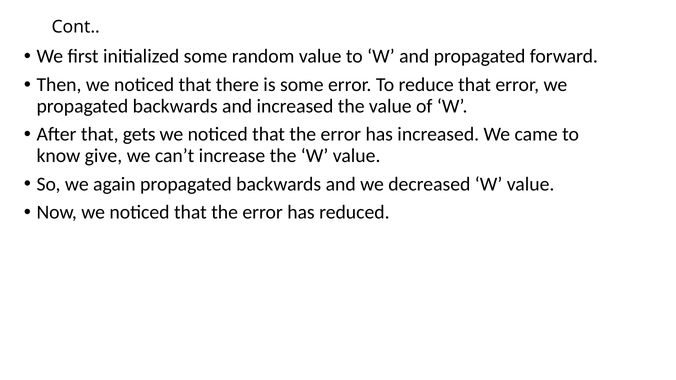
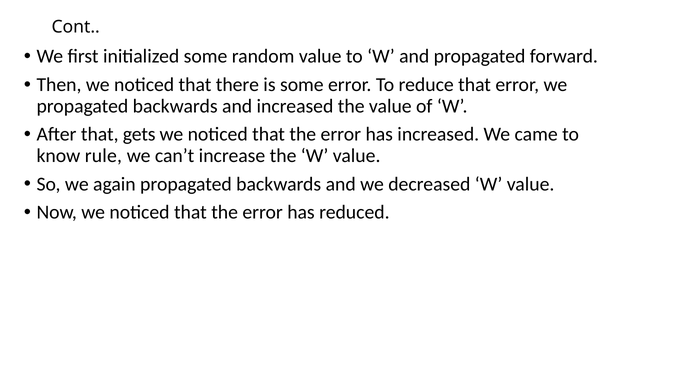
give: give -> rule (103, 156)
